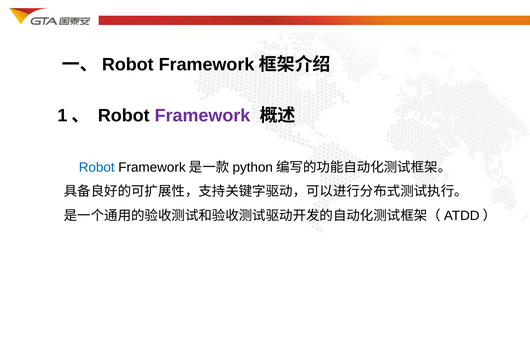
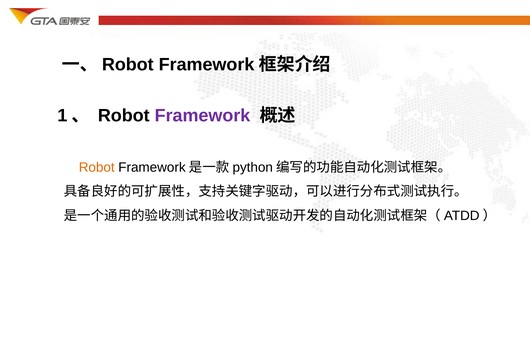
Robot colour: blue -> orange (97, 167)
